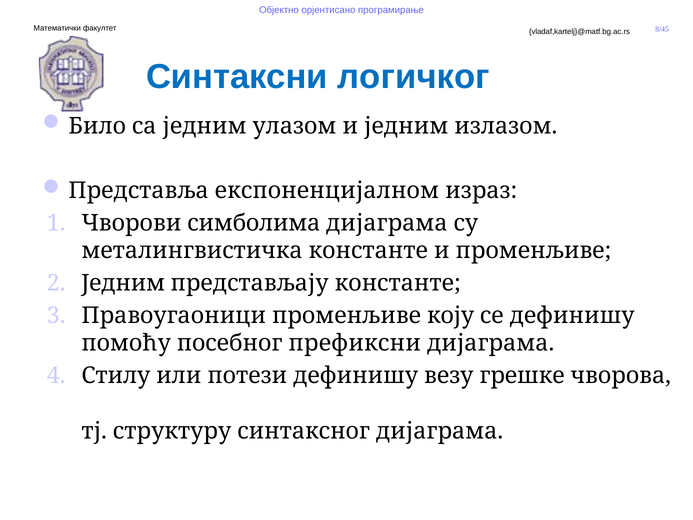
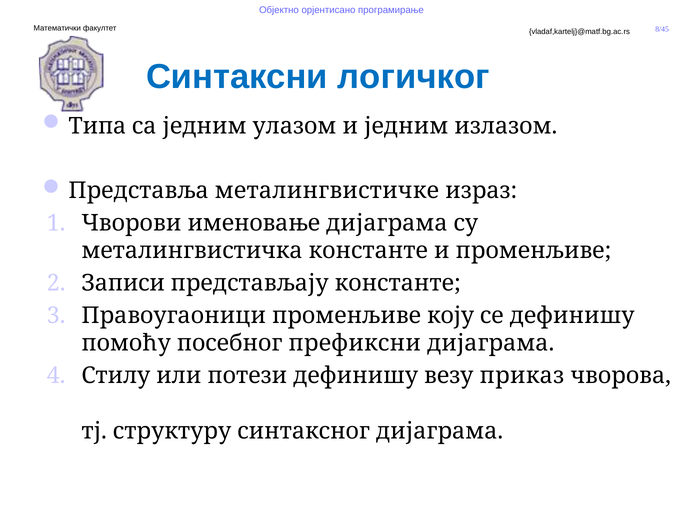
Било: Било -> Типа (97, 126)
експоненцијалном: експоненцијалном -> металингвистичке (327, 191)
симболима: симболима -> именовање (254, 223)
Једним: Једним -> Записи (123, 283)
грешке: грешке -> приказ (522, 375)
